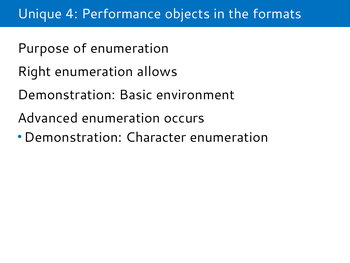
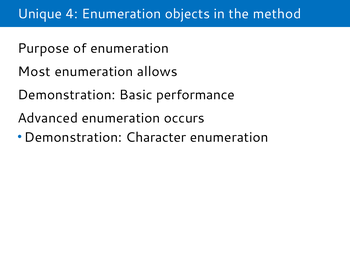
4 Performance: Performance -> Enumeration (121, 14)
formats: formats -> method (277, 14)
Right: Right -> Most (34, 71)
environment: environment -> performance (195, 95)
